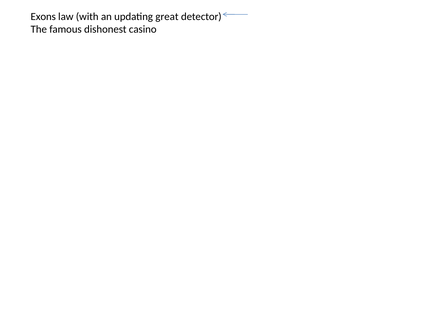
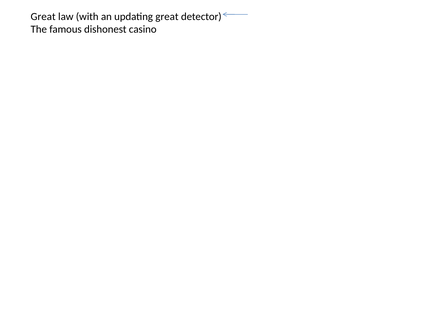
Exons: Exons -> Great (43, 17)
